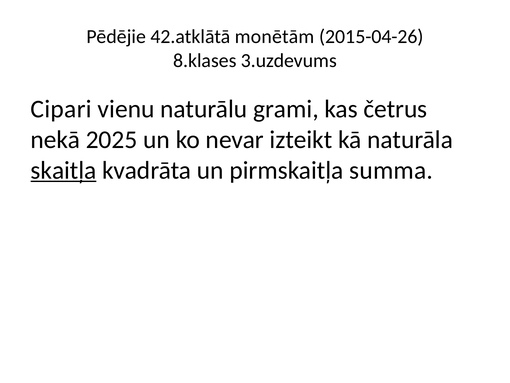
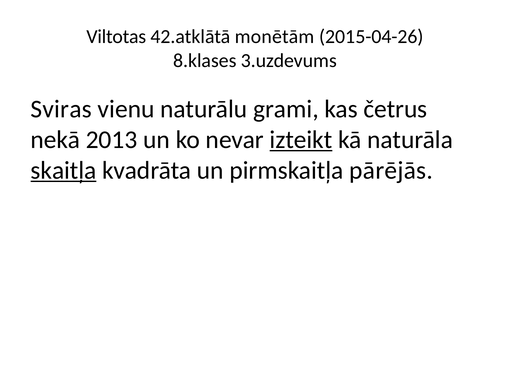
Pēdējie: Pēdējie -> Viltotas (116, 37)
Cipari: Cipari -> Sviras (61, 109)
2025: 2025 -> 2013 (112, 139)
izteikt underline: none -> present (301, 139)
summa: summa -> pārējās (391, 170)
